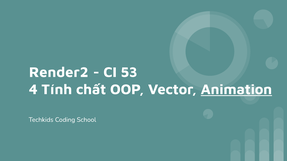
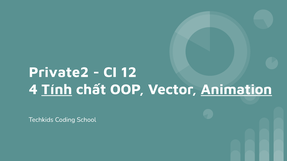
Render2: Render2 -> Private2 (59, 72)
53: 53 -> 12 (129, 72)
Tính underline: none -> present (57, 90)
